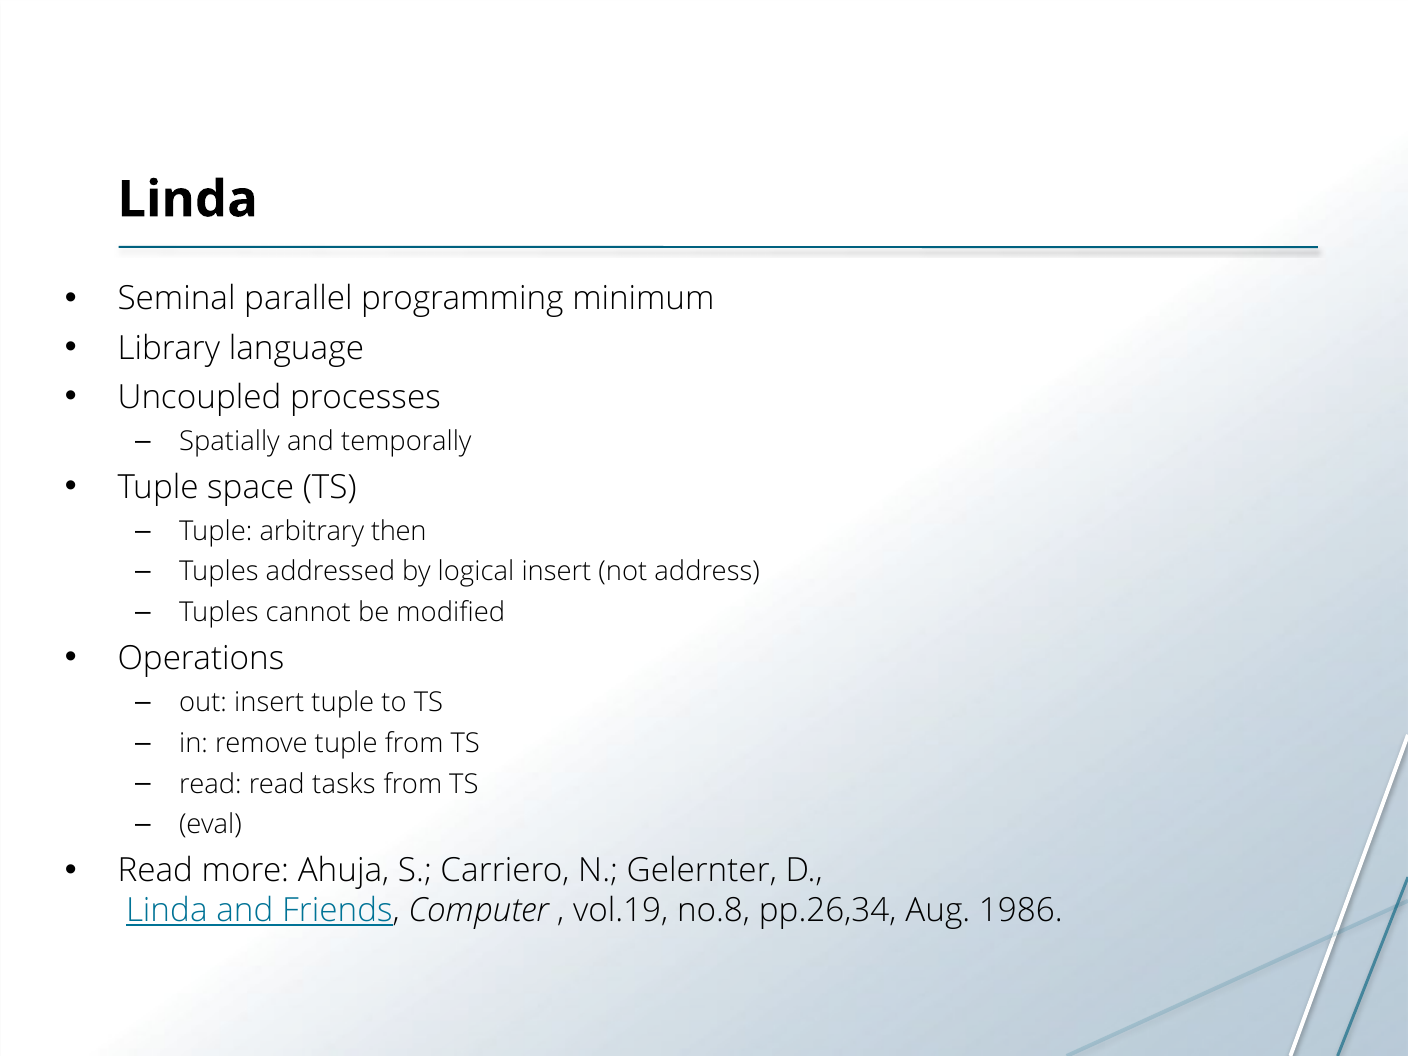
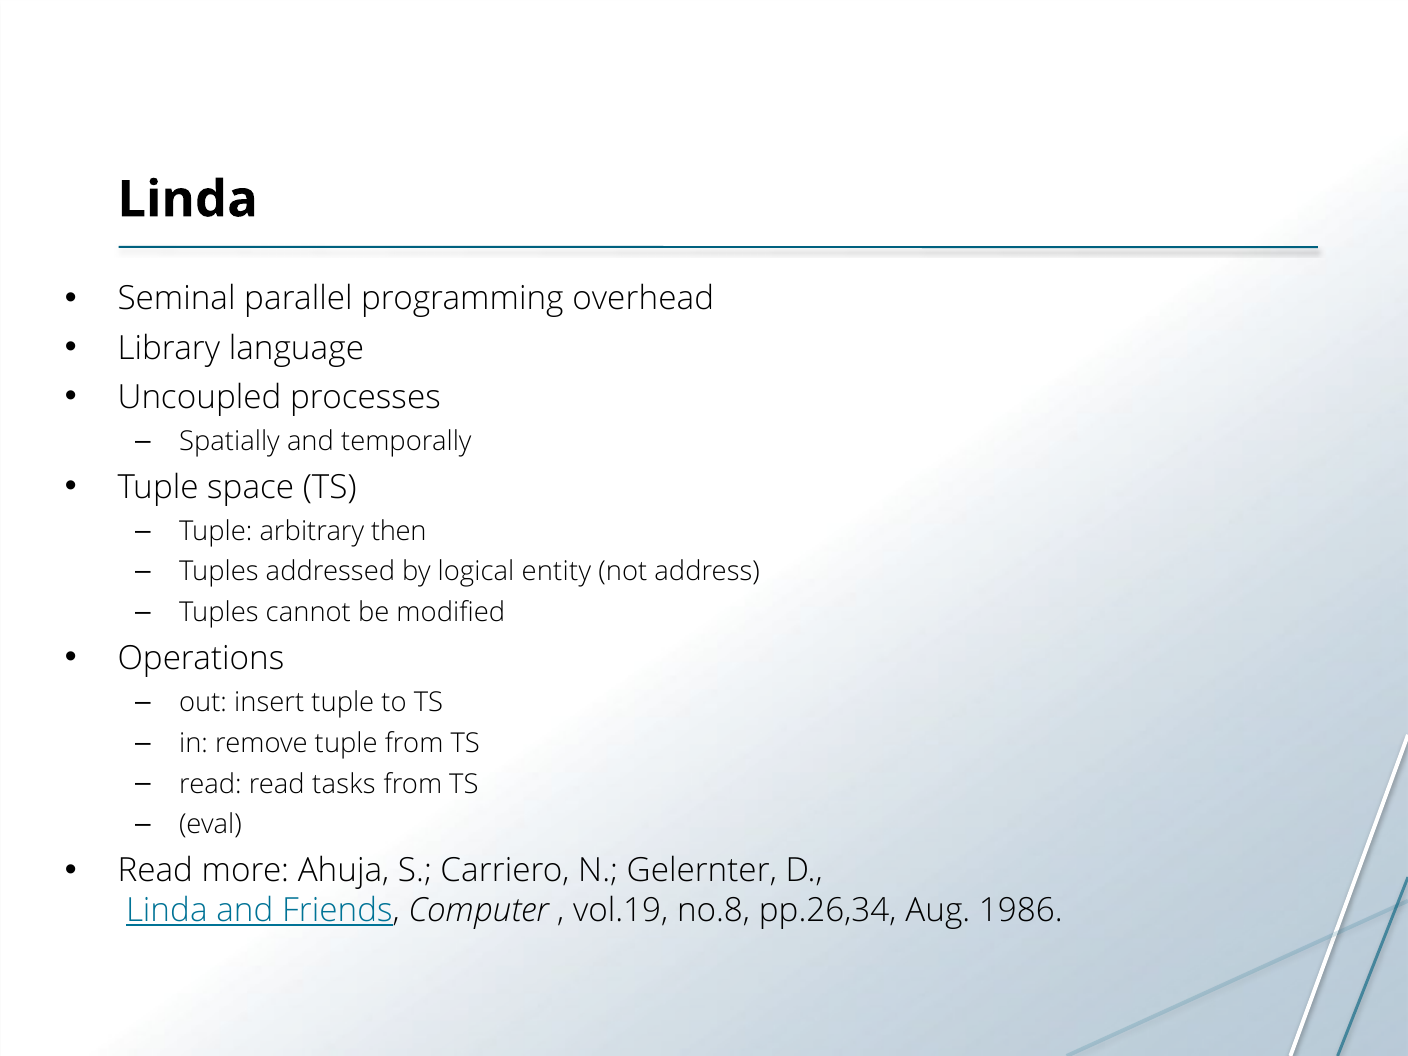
minimum: minimum -> overhead (643, 299)
logical insert: insert -> entity (556, 572)
